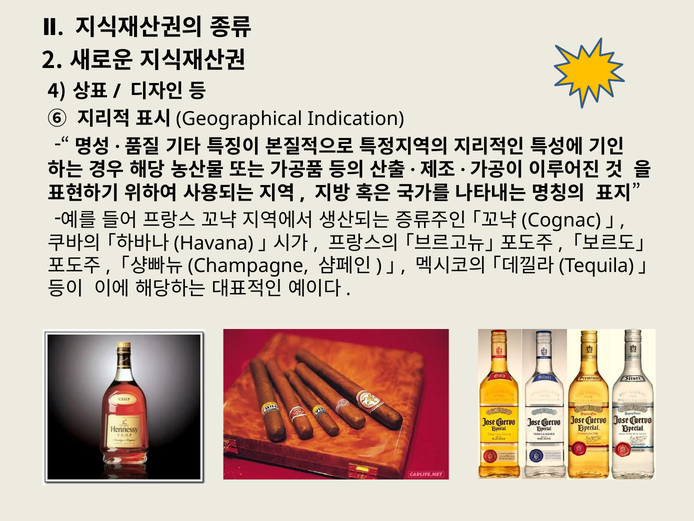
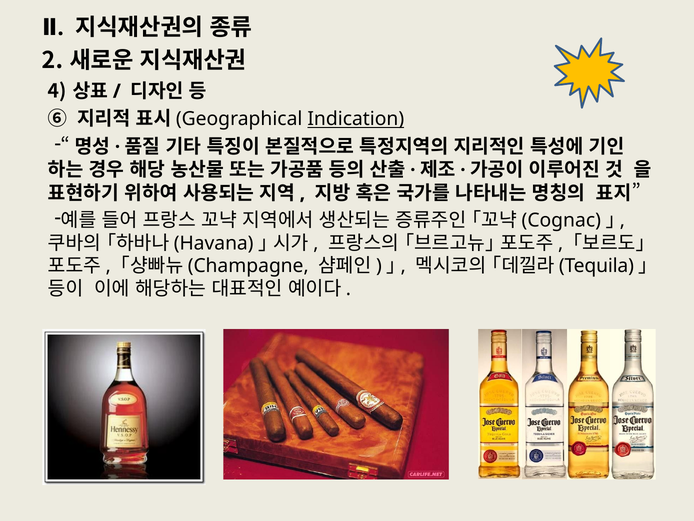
Indication underline: none -> present (356, 119)
